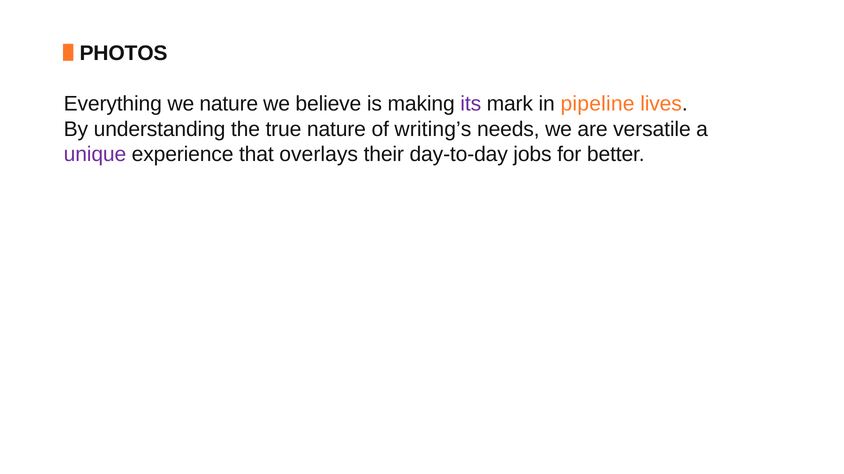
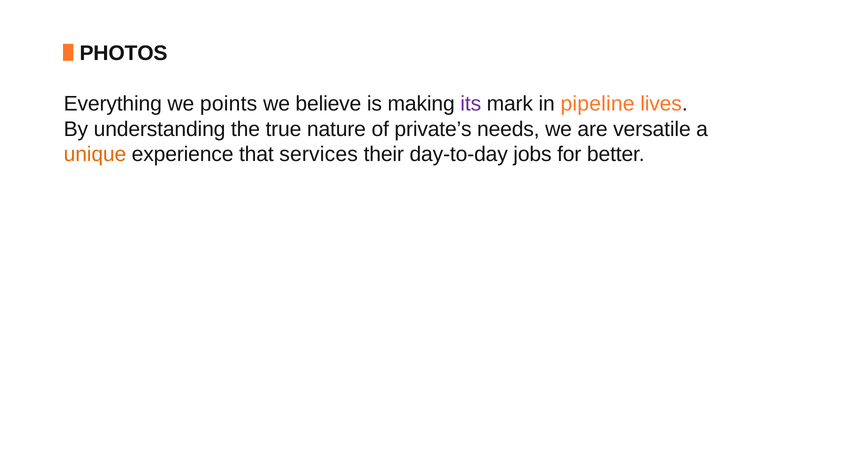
we nature: nature -> points (229, 104)
writing’s: writing’s -> private’s (433, 129)
unique colour: purple -> orange (95, 154)
overlays: overlays -> services (319, 154)
